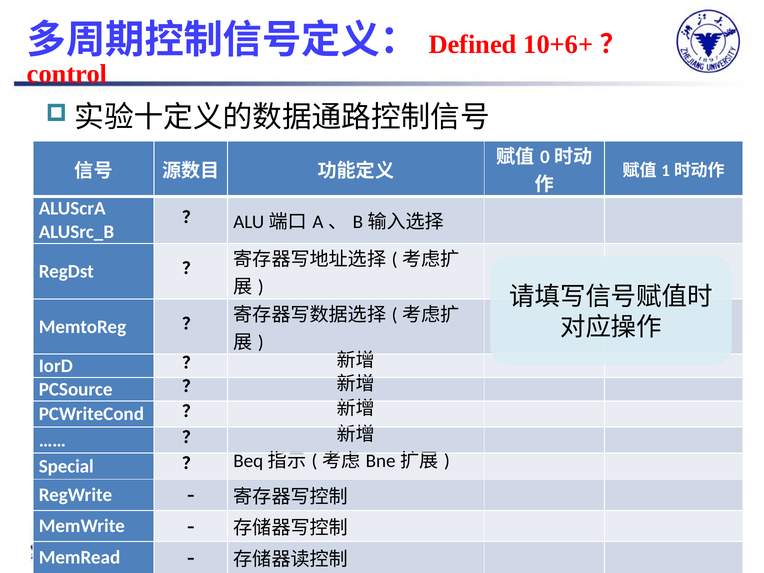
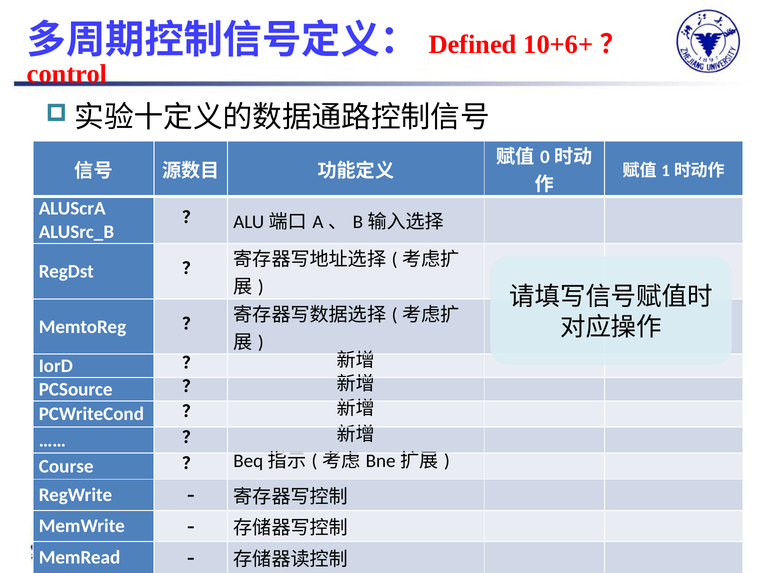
Special: Special -> Course (66, 466)
